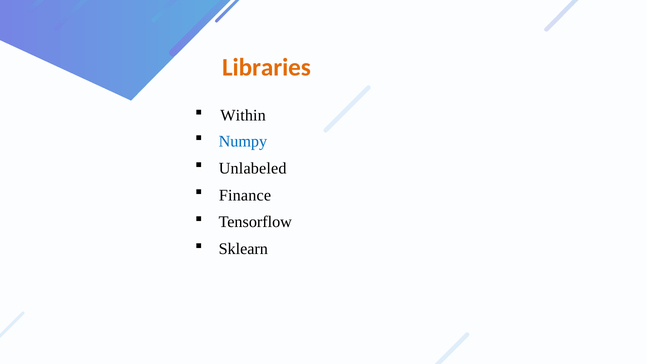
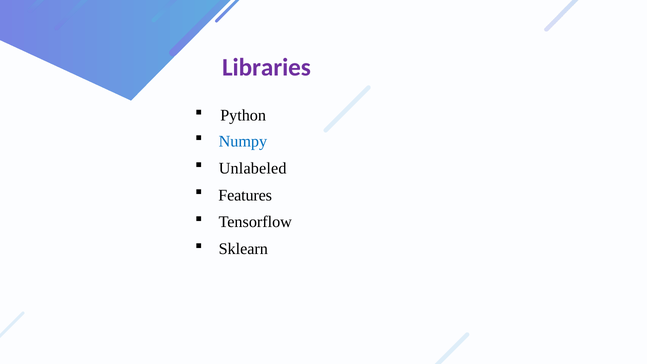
Libraries colour: orange -> purple (266, 67)
Within: Within -> Python (243, 115)
Finance: Finance -> Features (245, 195)
